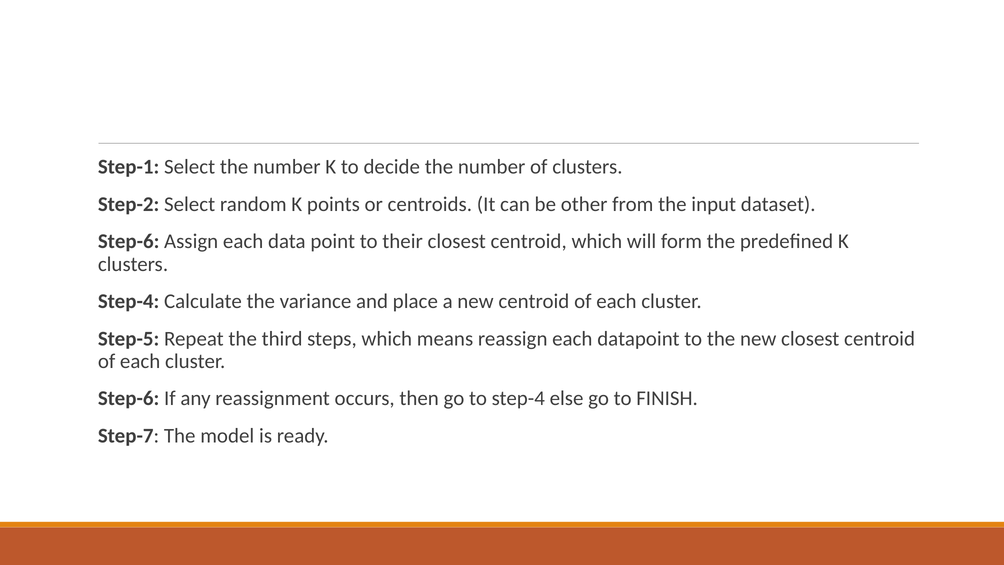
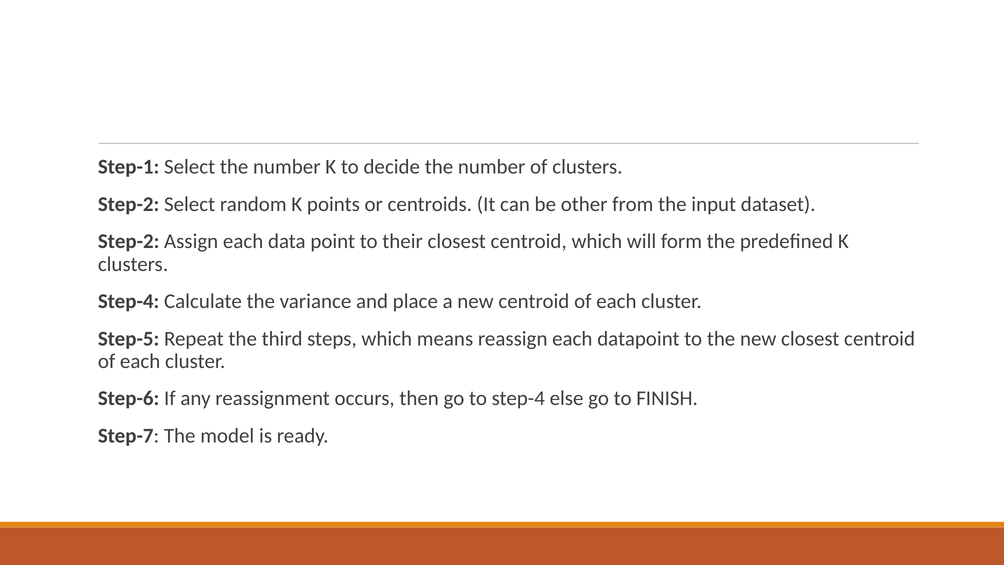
Step-6: Step-6 -> Step-2 (129, 241)
